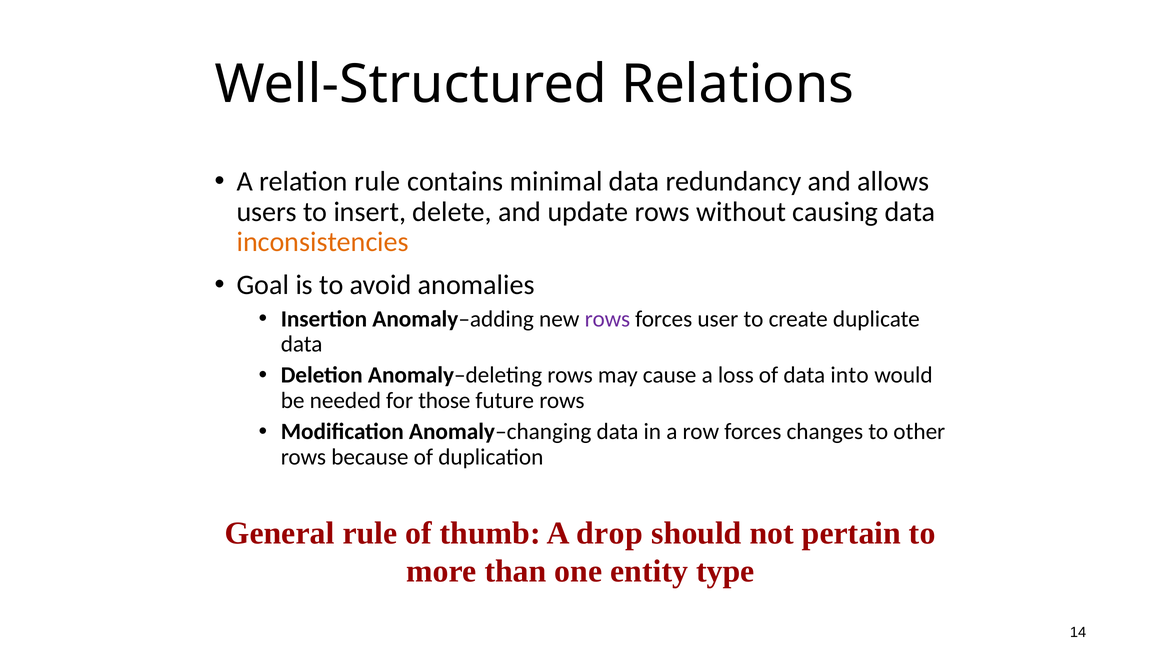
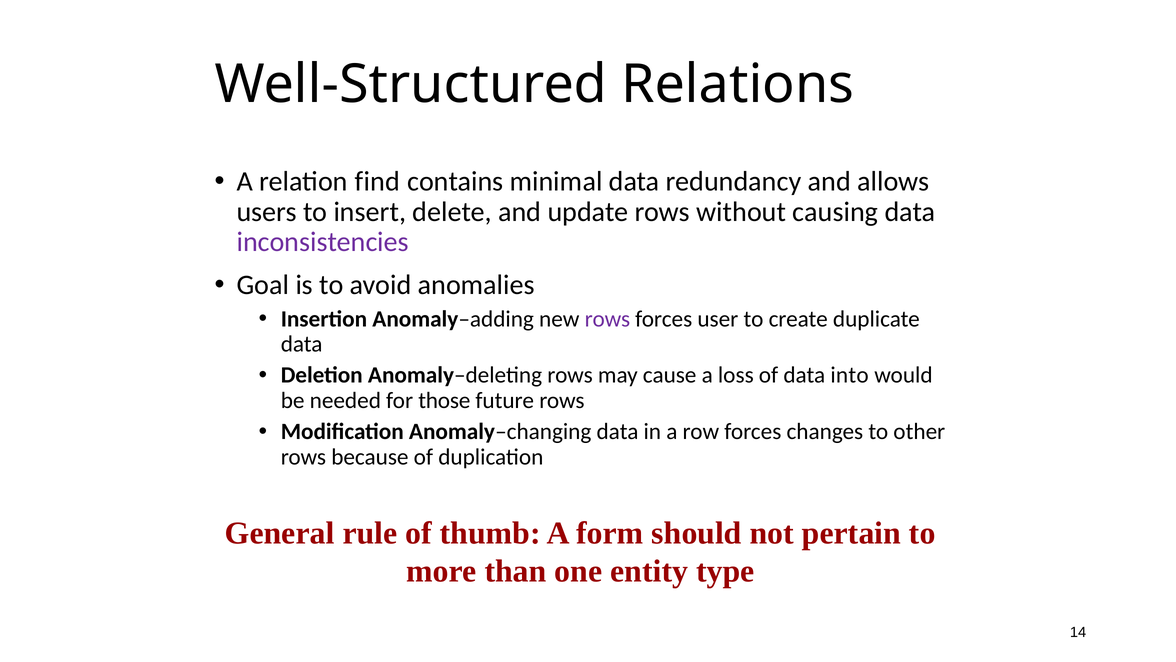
relation rule: rule -> find (377, 181)
inconsistencies colour: orange -> purple (323, 242)
drop: drop -> form (610, 533)
